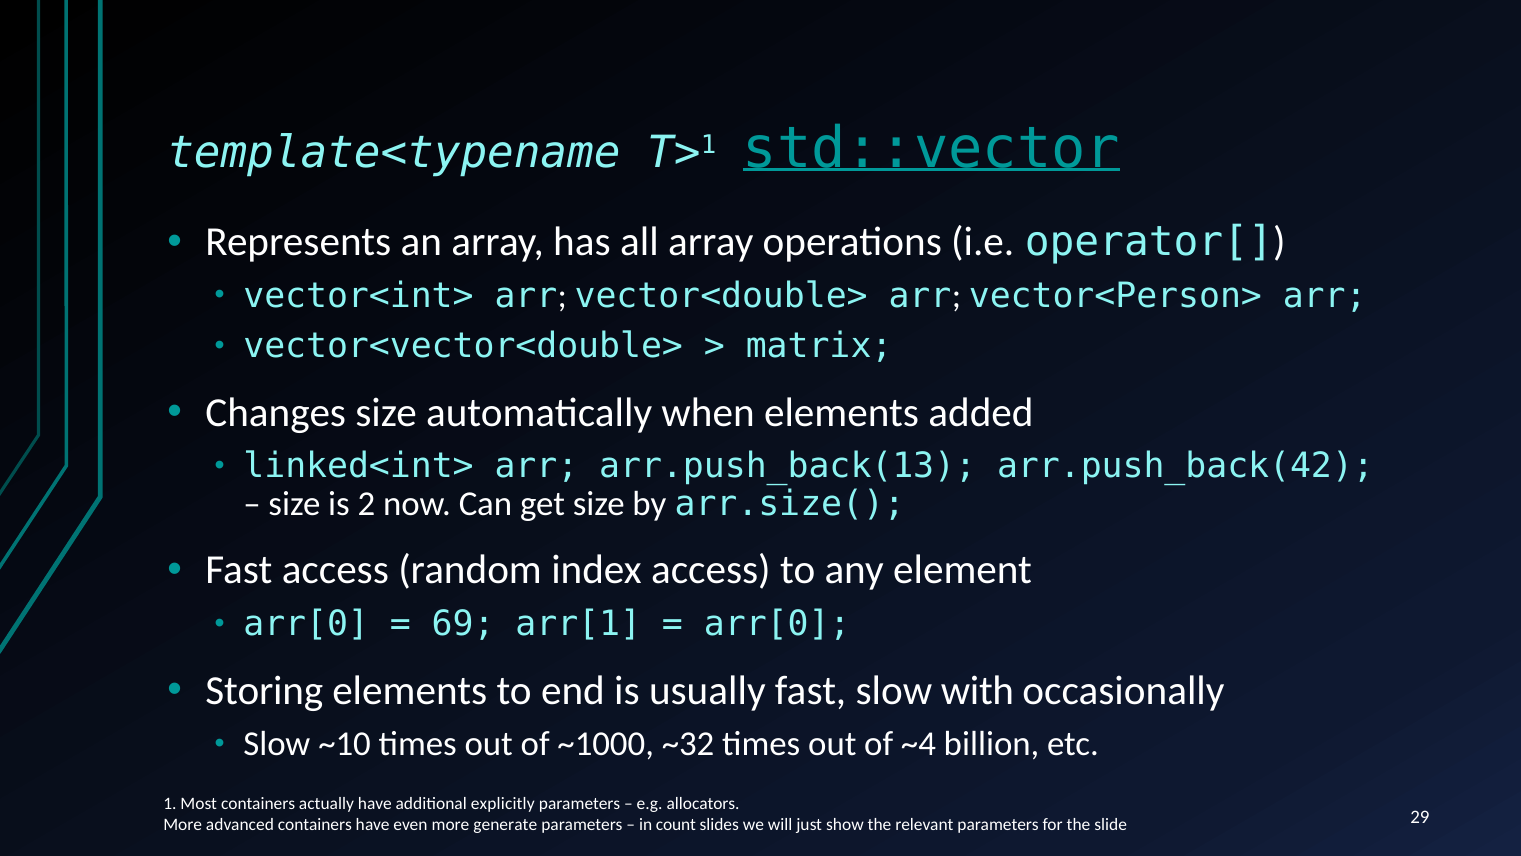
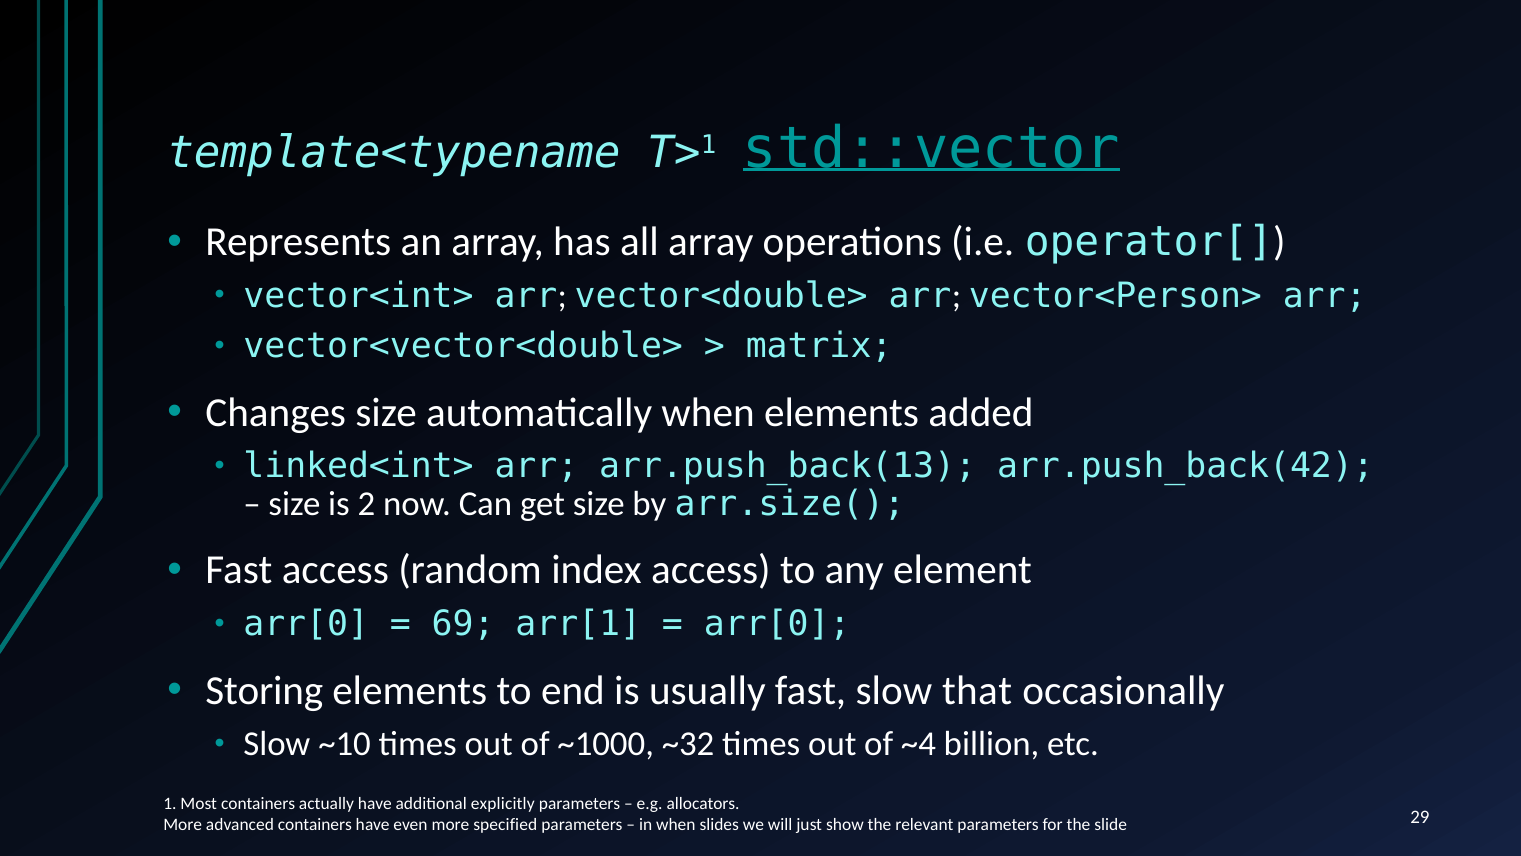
with: with -> that (977, 690)
generate: generate -> specified (505, 825)
in count: count -> when (676, 825)
